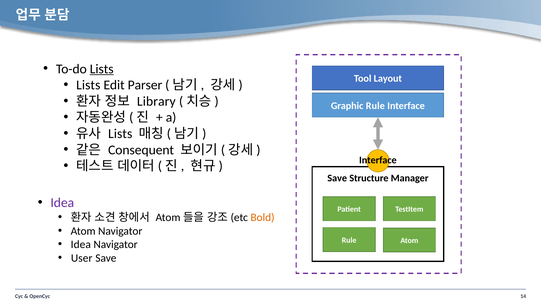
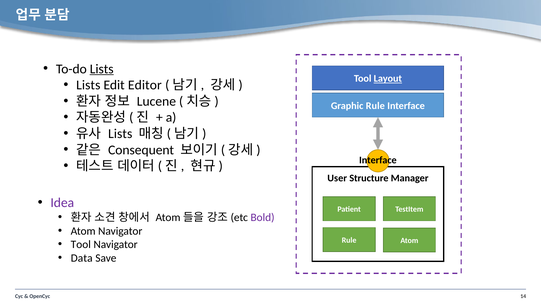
Layout underline: none -> present (388, 79)
Parser: Parser -> Editor (145, 85)
Library: Library -> Lucene (156, 101)
Save: Save -> User (337, 178)
Bold colour: orange -> purple (263, 218)
Idea: Idea -> Tool (81, 245)
User: User -> Data (82, 258)
